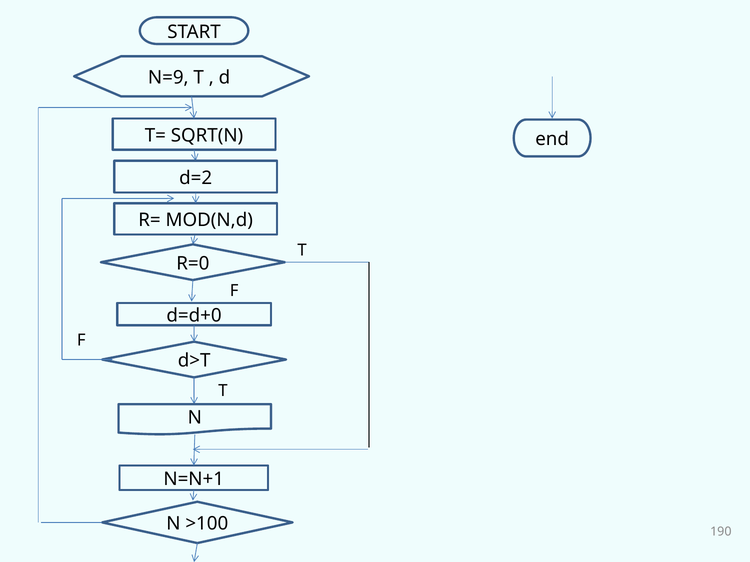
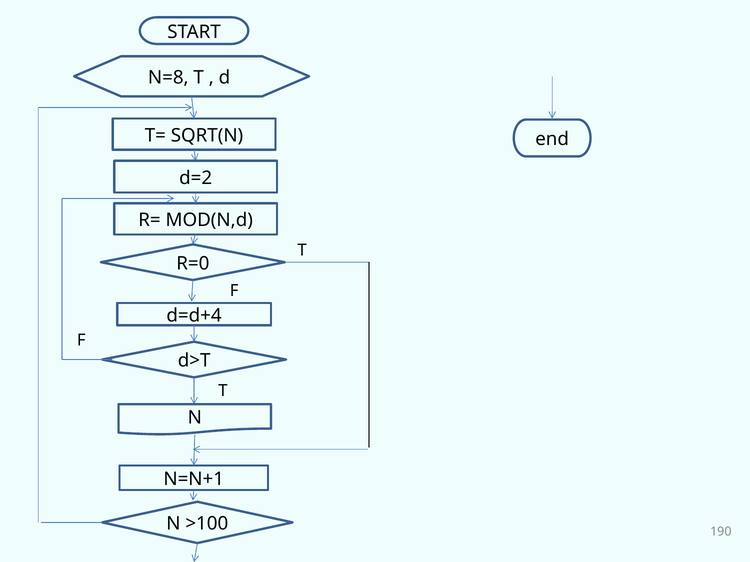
N=9: N=9 -> N=8 (168, 78)
d=d+0: d=d+0 -> d=d+4 (194, 316)
